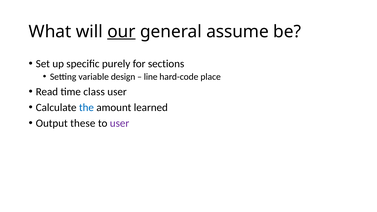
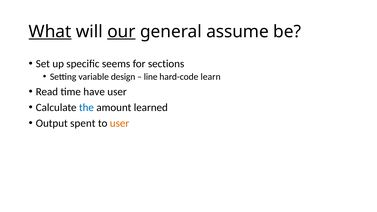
What underline: none -> present (50, 32)
purely: purely -> seems (116, 64)
place: place -> learn (211, 77)
class: class -> have (94, 92)
these: these -> spent (83, 123)
user colour: purple -> orange (120, 123)
